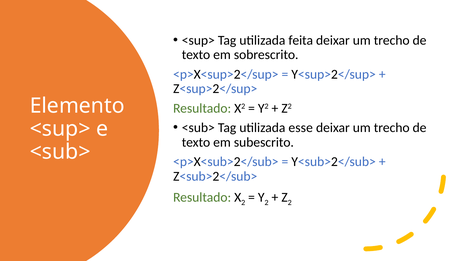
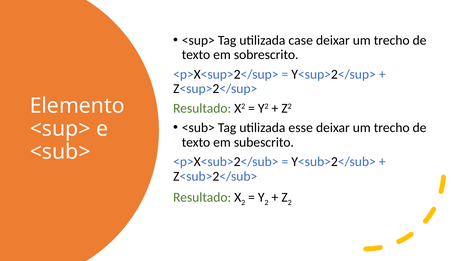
feita: feita -> case (301, 40)
